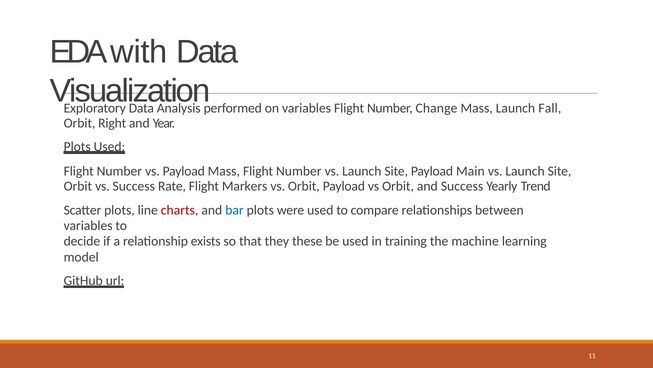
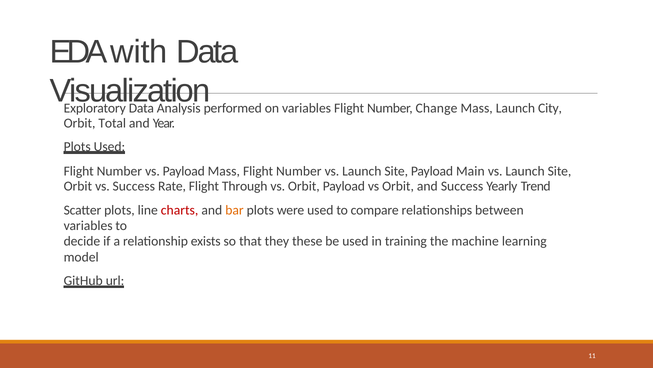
Fall: Fall -> City (550, 108)
Right: Right -> Total (112, 123)
Markers: Markers -> Through (245, 186)
bar colour: blue -> orange (235, 210)
